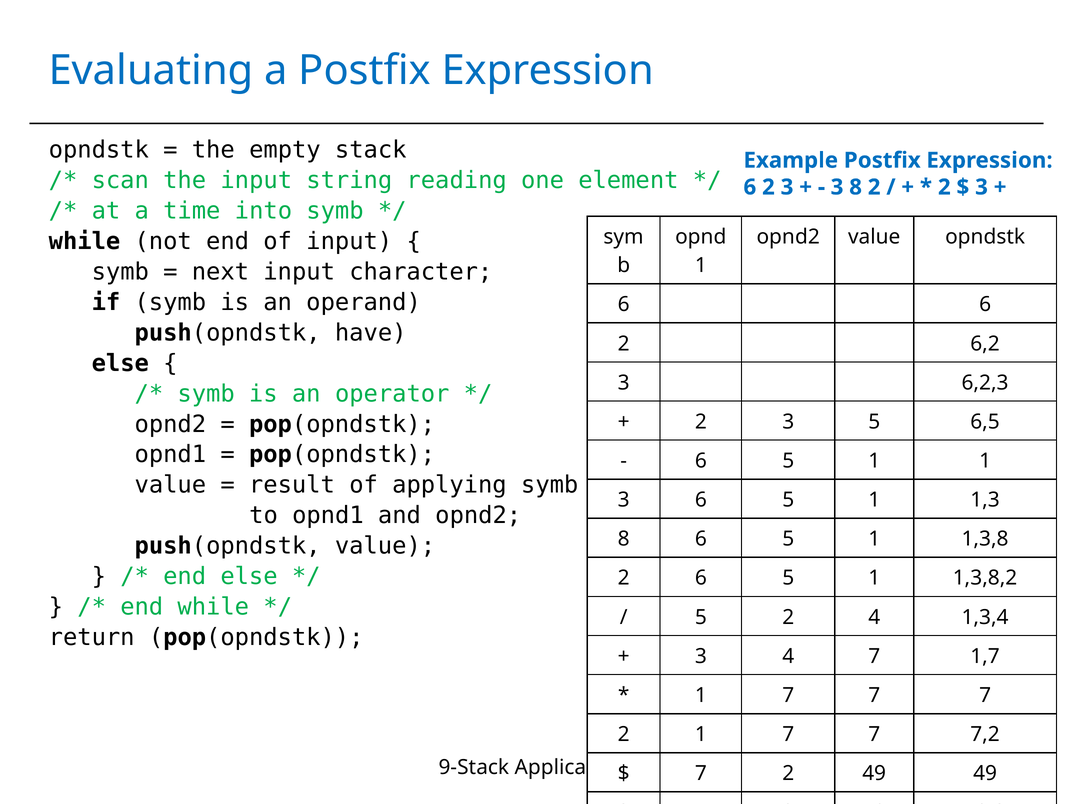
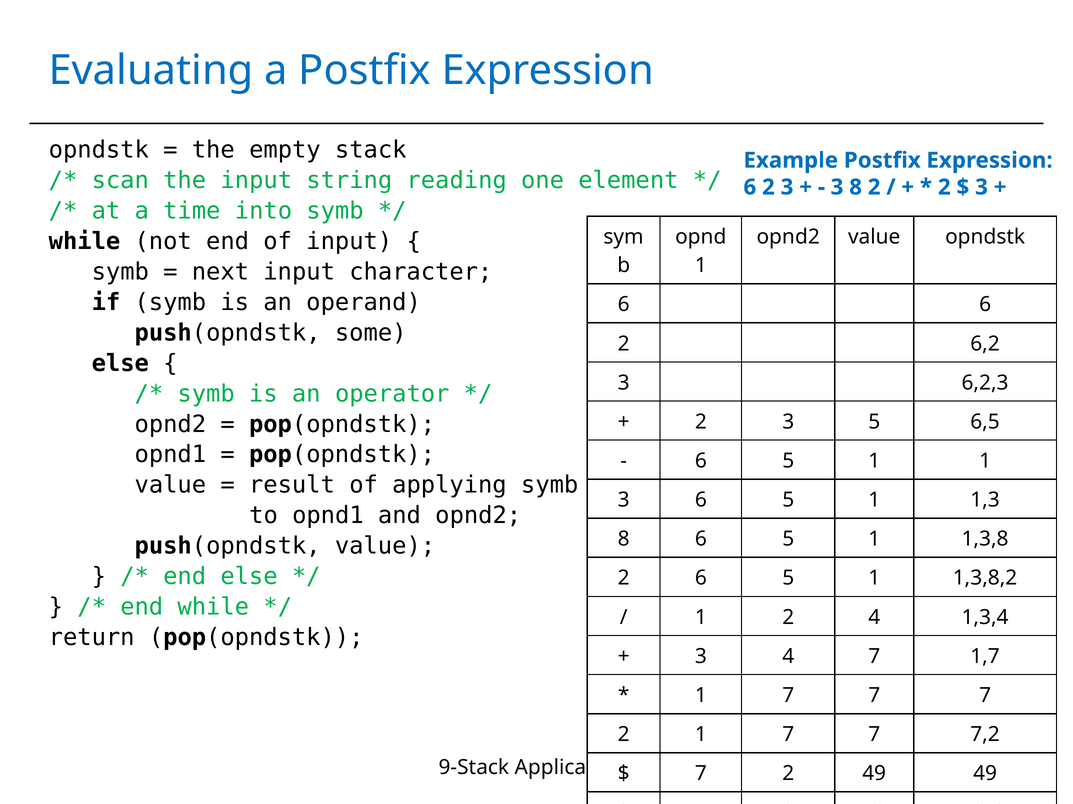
have: have -> some (371, 333)
5: 5 -> 1 (701, 618)
